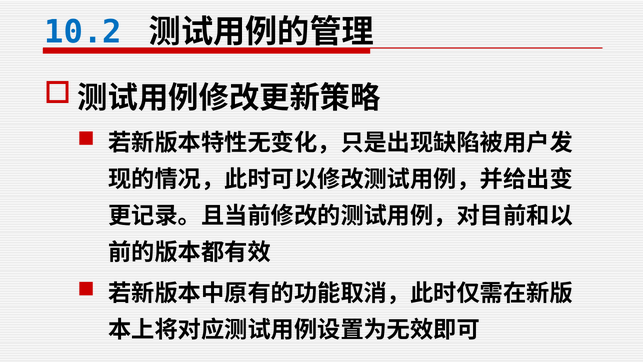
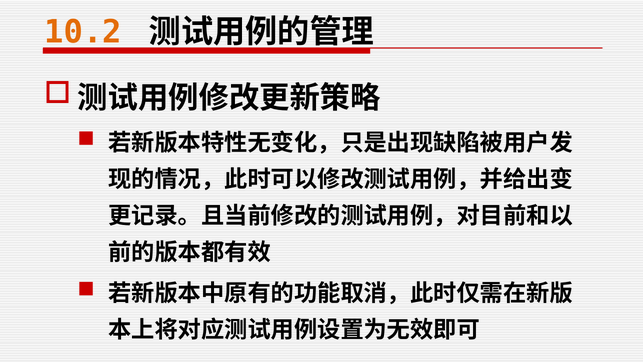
10.2 colour: blue -> orange (83, 32)
